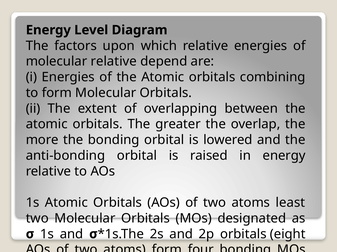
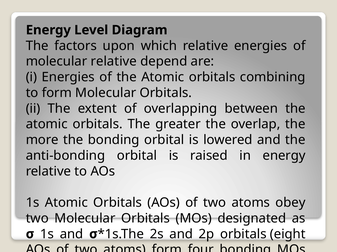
least: least -> obey (290, 203)
